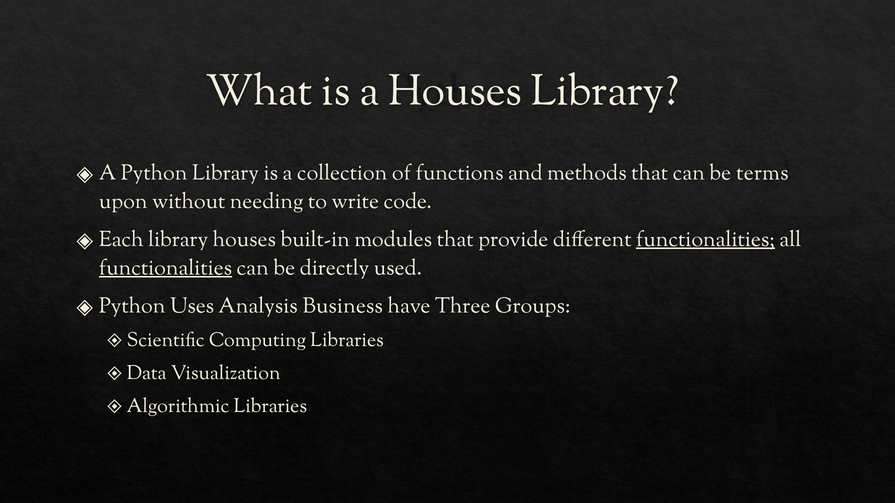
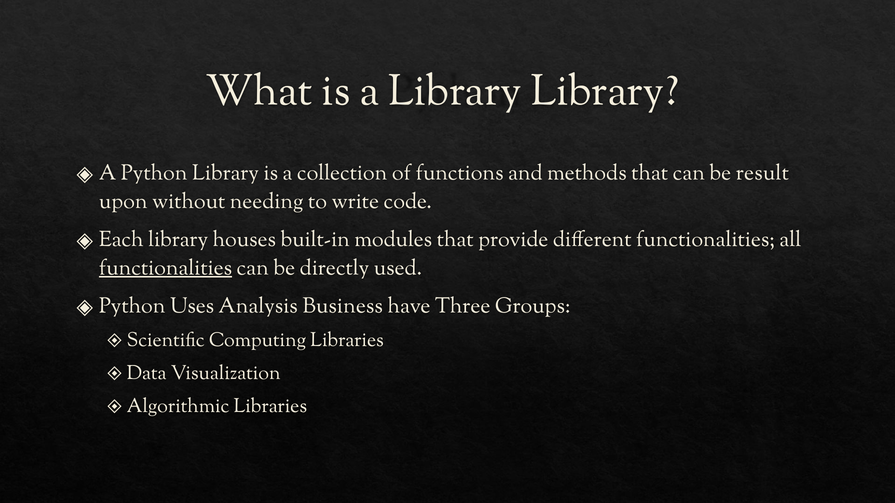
a Houses: Houses -> Library (455, 91)
terms: terms -> result (762, 173)
functionalities underline: present -> none (705, 239)
